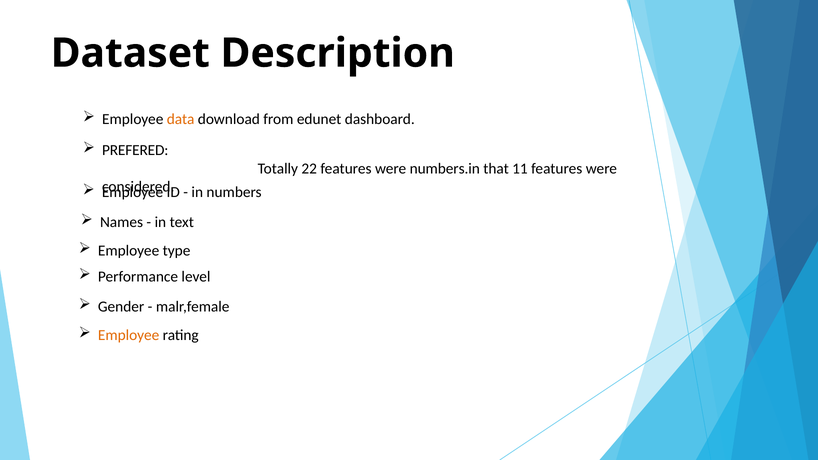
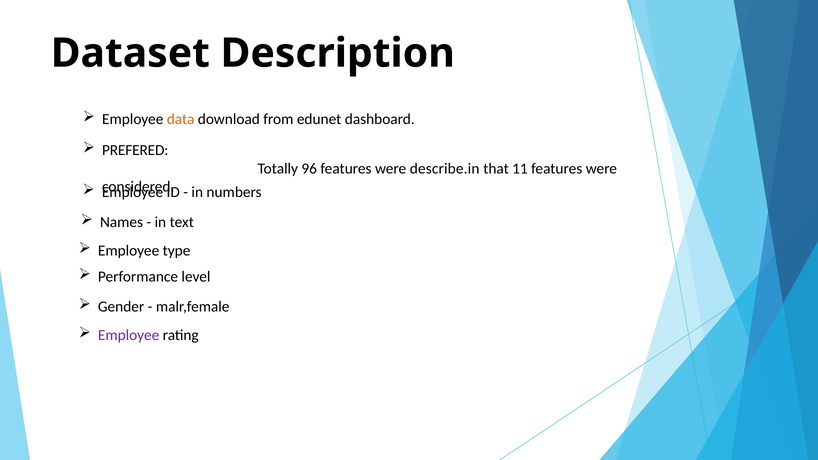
22: 22 -> 96 (309, 169)
numbers.in: numbers.in -> describe.in (445, 169)
Employee colour: orange -> purple (129, 336)
